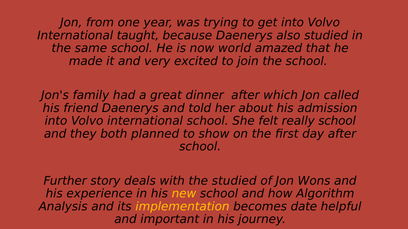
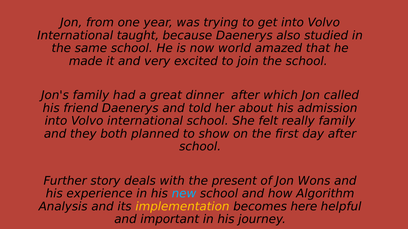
really school: school -> family (337, 121)
the studied: studied -> present (234, 181)
new colour: yellow -> light blue (184, 194)
date: date -> here (304, 207)
